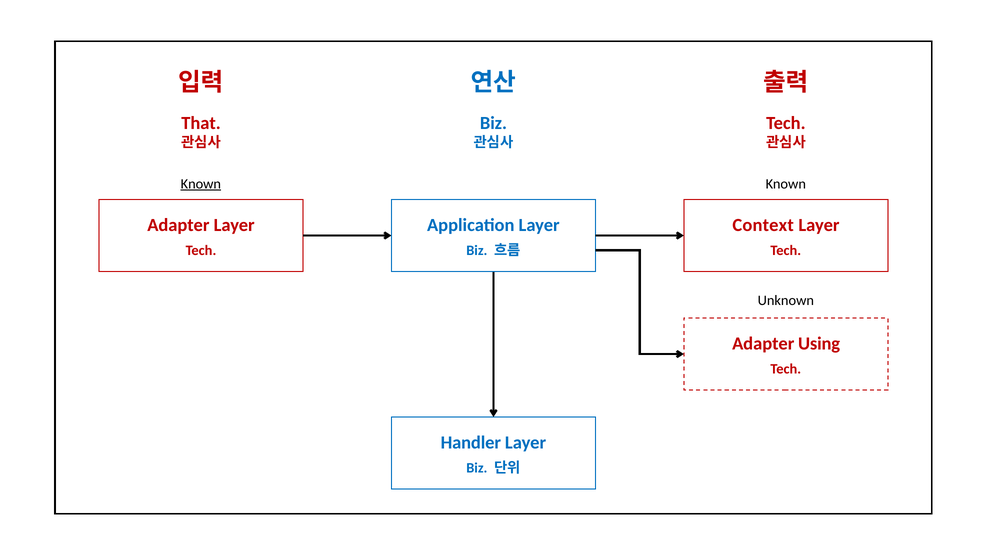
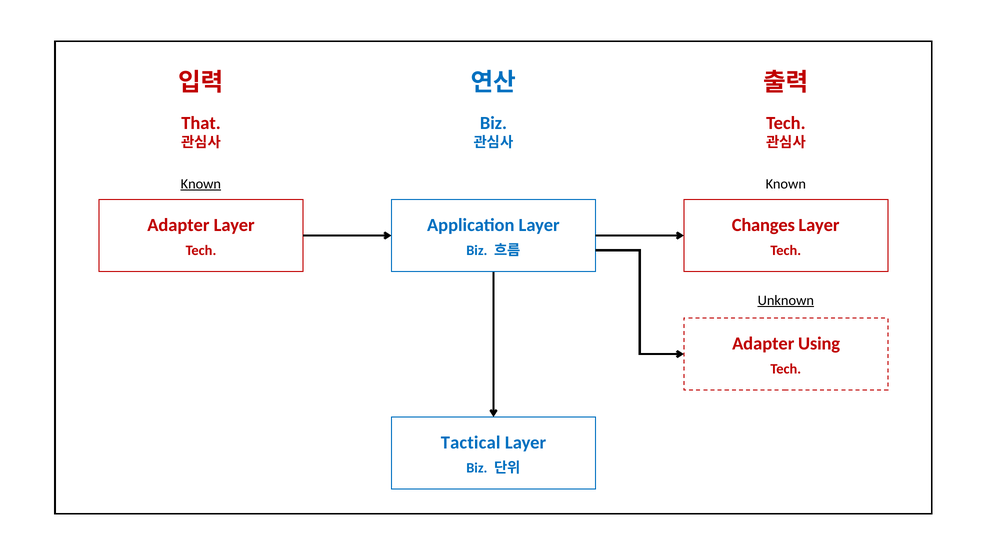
Context: Context -> Changes (763, 225)
Unknown underline: none -> present (786, 300)
Handler: Handler -> Tactical (471, 443)
